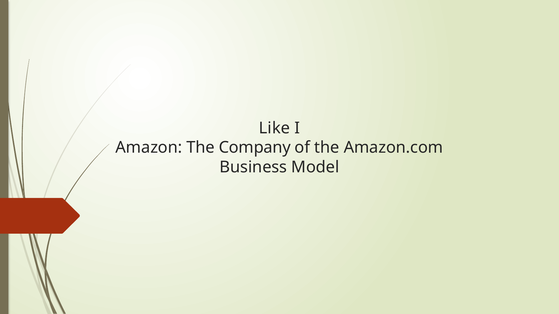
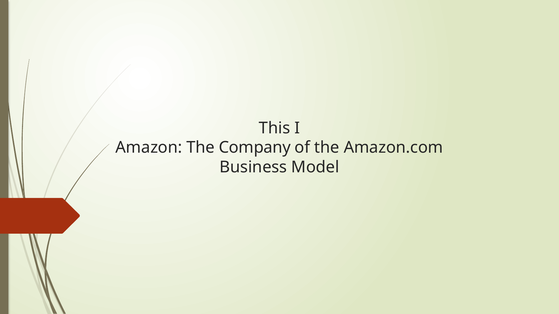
Like: Like -> This (275, 128)
